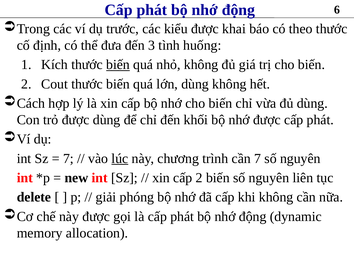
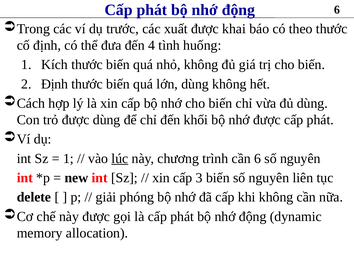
kiểu: kiểu -> xuất (176, 29)
3: 3 -> 4 (152, 45)
biến underline: present -> none (118, 65)
2 Cout: Cout -> Định (55, 84)
7: 7 -> 1 (68, 158)
cần 7: 7 -> 6 (258, 158)
cấp 2: 2 -> 3 (199, 177)
